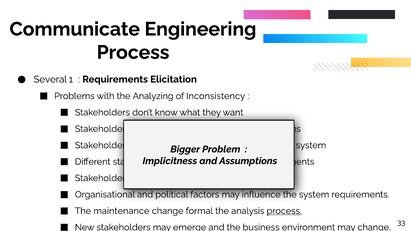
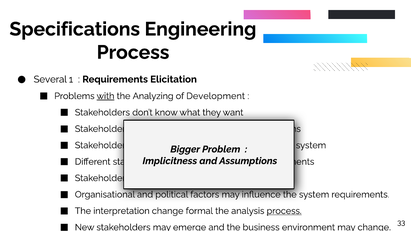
Communicate: Communicate -> Specifications (75, 29)
with underline: none -> present (106, 96)
Inconsistency: Inconsistency -> Development (216, 96)
maintenance: maintenance -> interpretation (121, 211)
